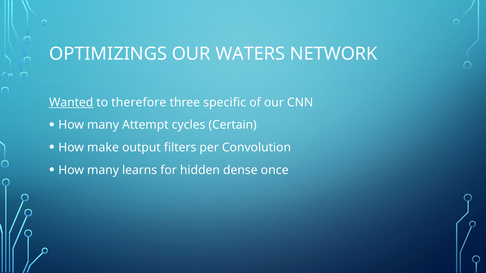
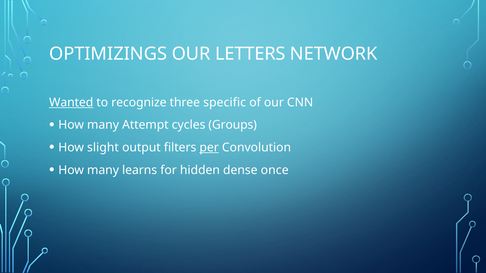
WATERS: WATERS -> LETTERS (250, 54)
therefore: therefore -> recognize (139, 103)
Certain: Certain -> Groups (233, 125)
make: make -> slight (103, 148)
per underline: none -> present (209, 148)
